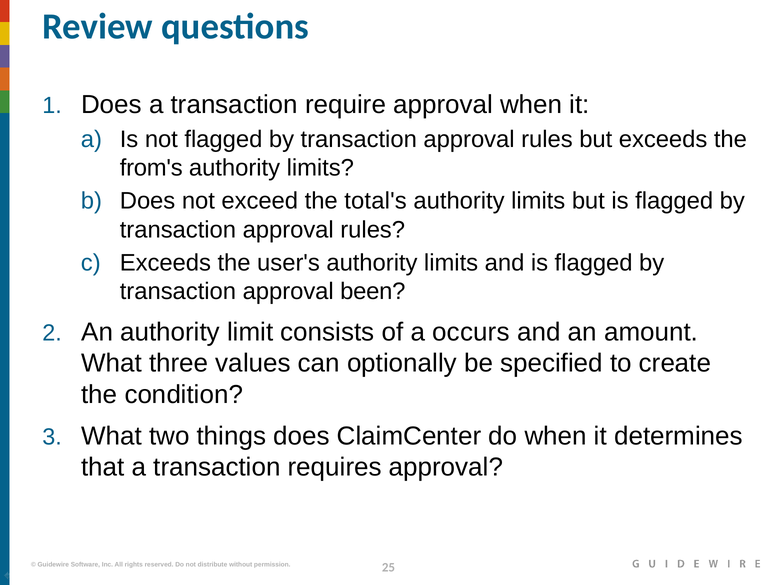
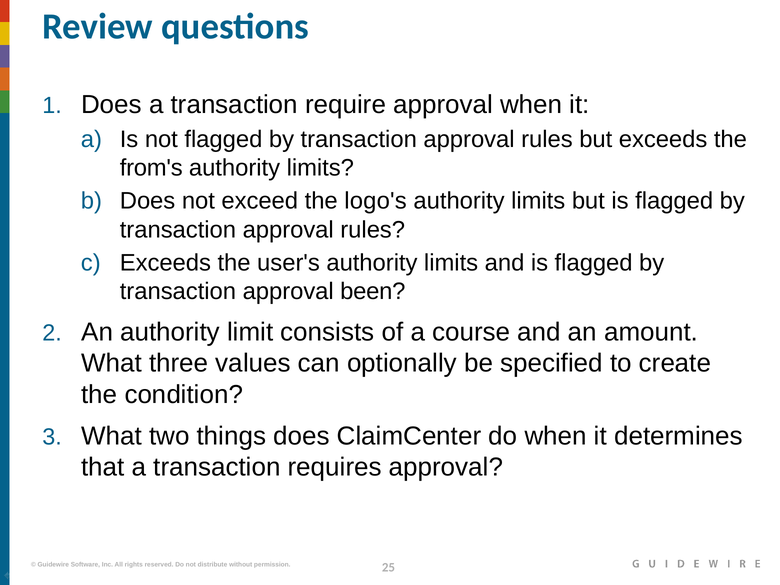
total's: total's -> logo's (376, 201)
occurs: occurs -> course (471, 332)
